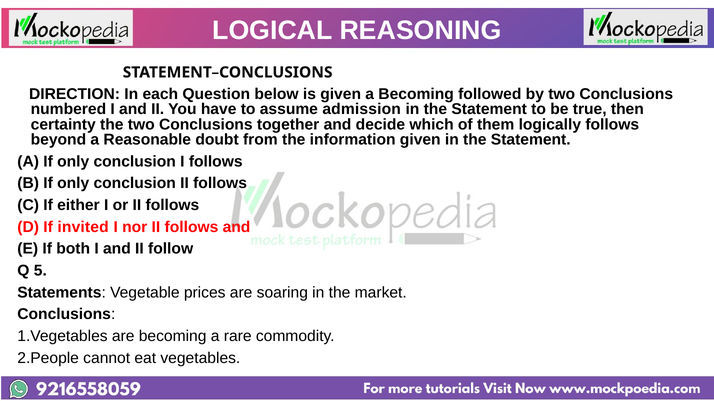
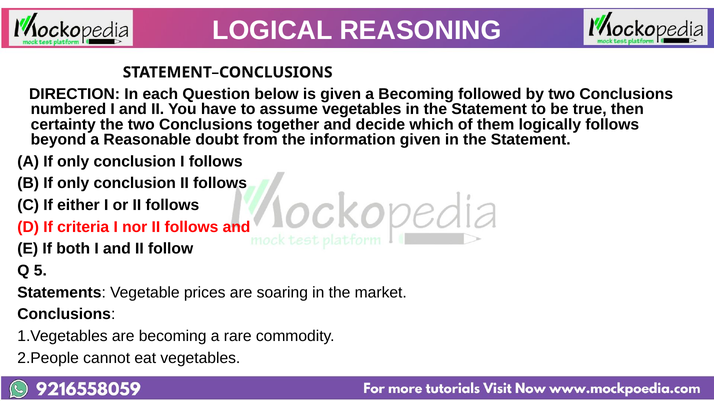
assume admission: admission -> vegetables (362, 109)
invited: invited -> criteria (83, 227)
